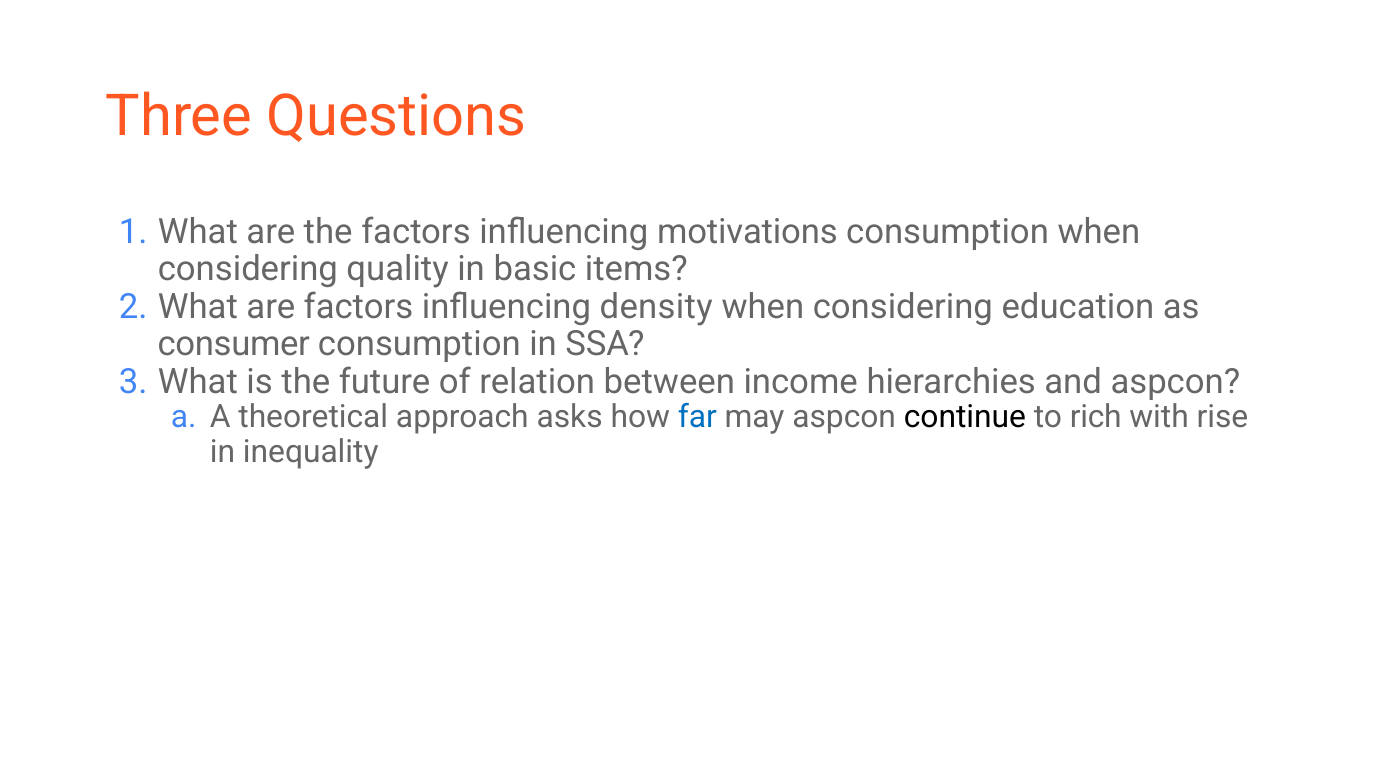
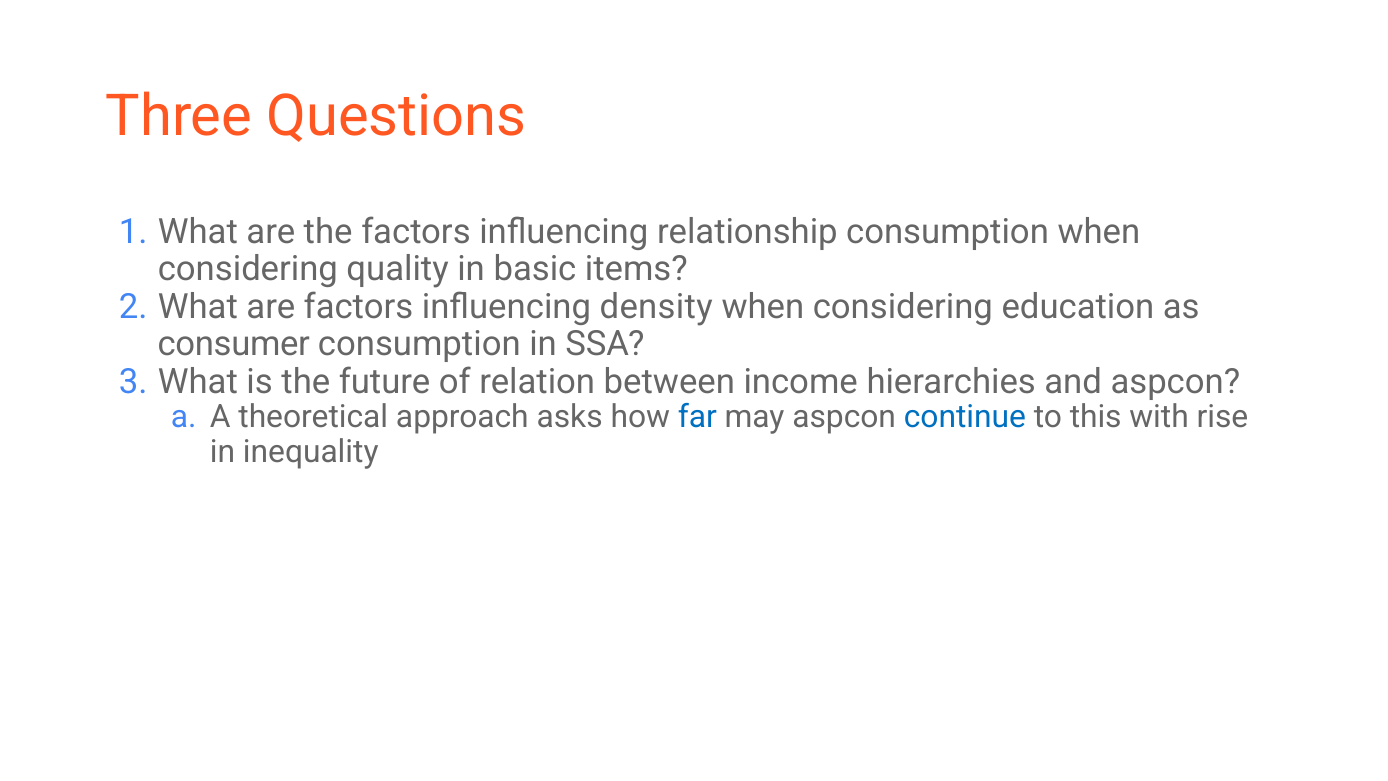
motivations: motivations -> relationship (747, 232)
continue colour: black -> blue (965, 417)
rich: rich -> this (1096, 417)
